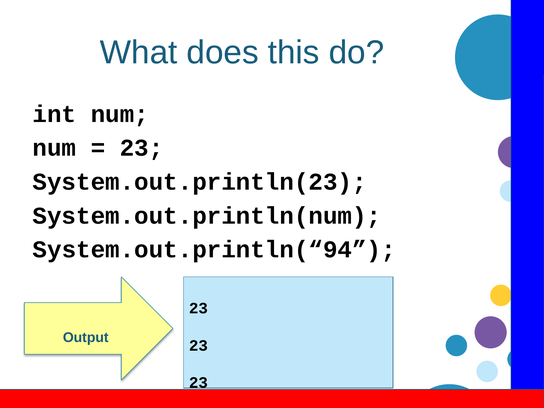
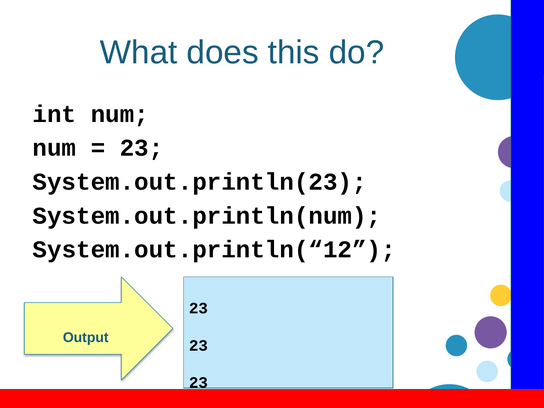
System.out.println(“94: System.out.println(“94 -> System.out.println(“12 (214, 250)
